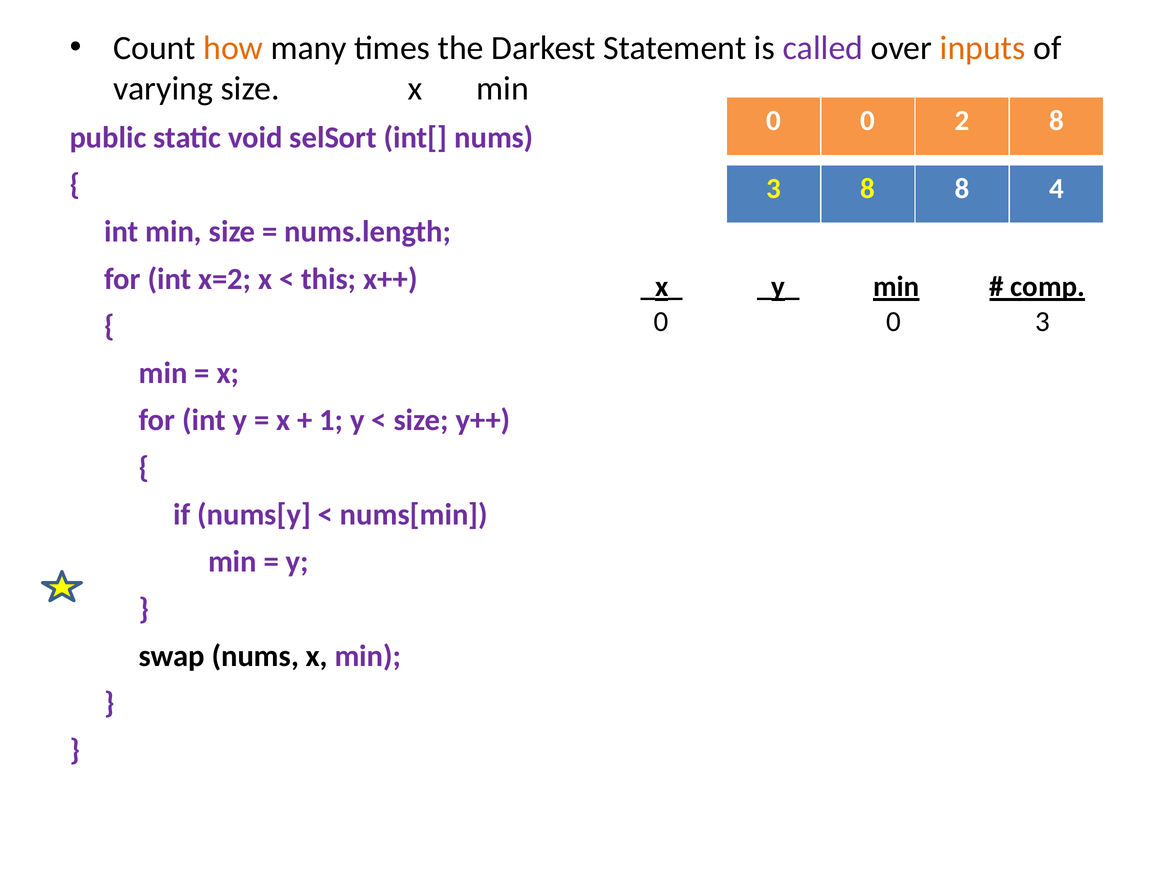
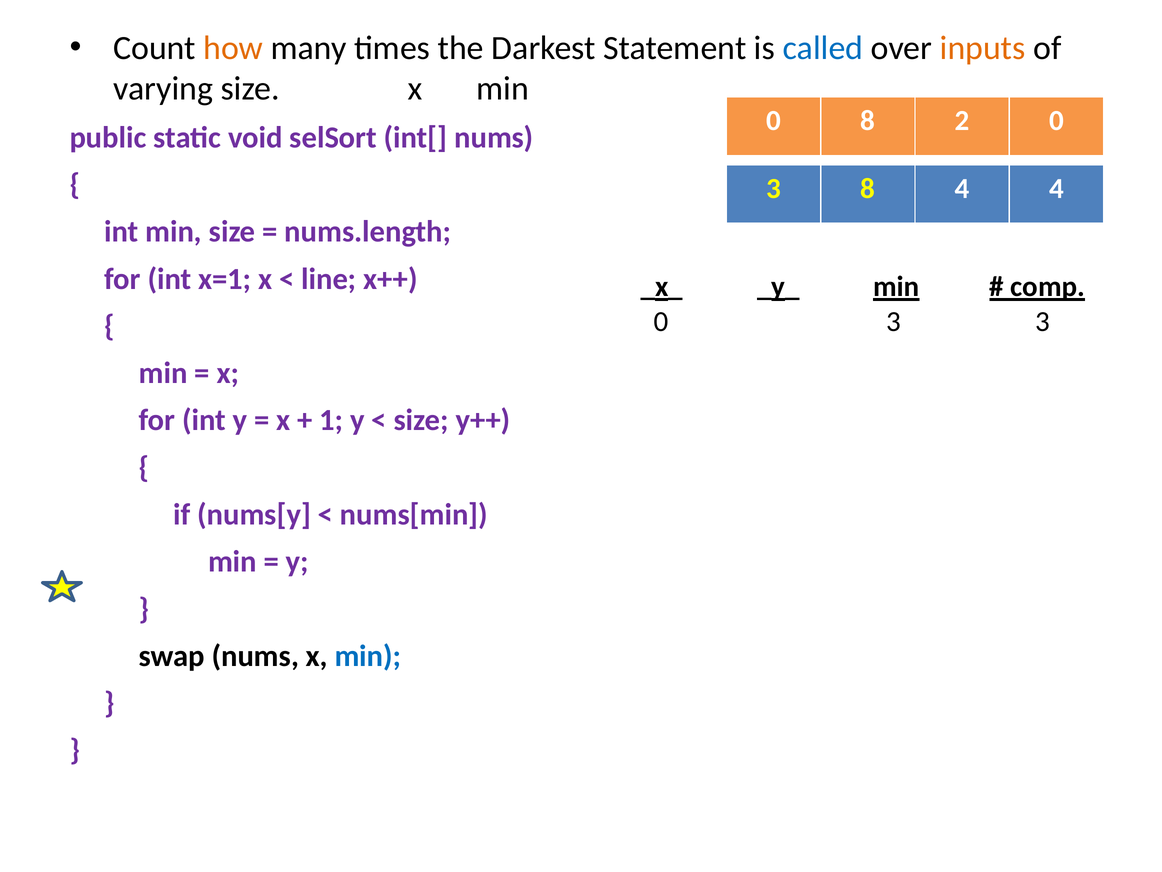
called colour: purple -> blue (823, 48)
0: 0 -> 8 (868, 121)
2 8: 8 -> 0 (1057, 121)
8 8: 8 -> 4 (962, 189)
x=2: x=2 -> x=1 (225, 279)
this: this -> line (329, 279)
0: 0 -> 3 (894, 321)
min colour: purple -> blue (368, 656)
